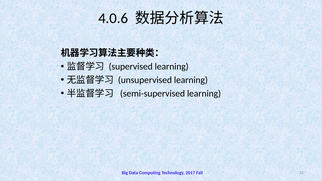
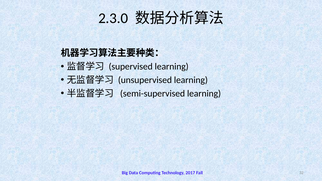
4.0.6: 4.0.6 -> 2.3.0 (113, 18)
